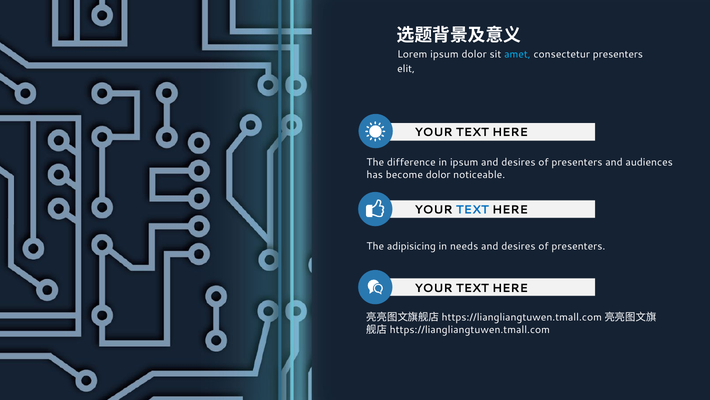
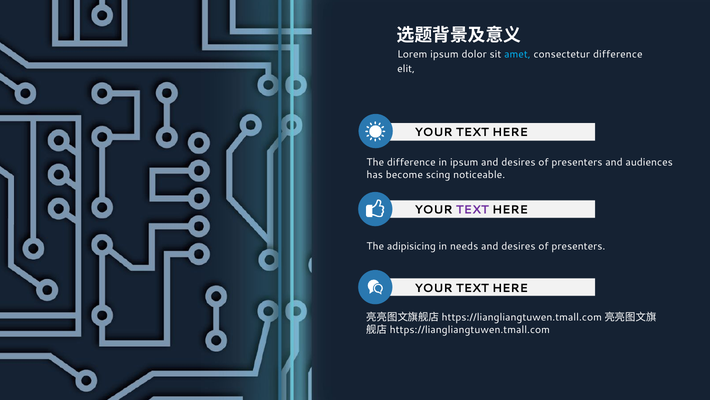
consectetur presenters: presenters -> difference (618, 54)
become dolor: dolor -> scing (438, 174)
TEXT colour: blue -> purple (472, 209)
